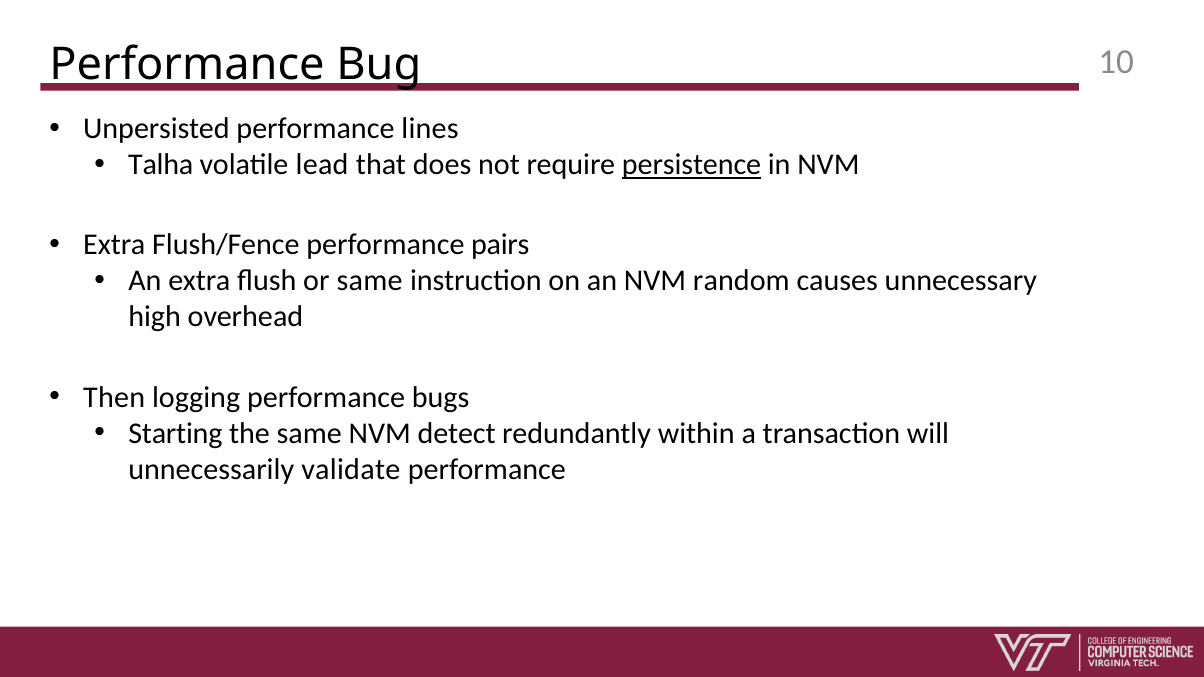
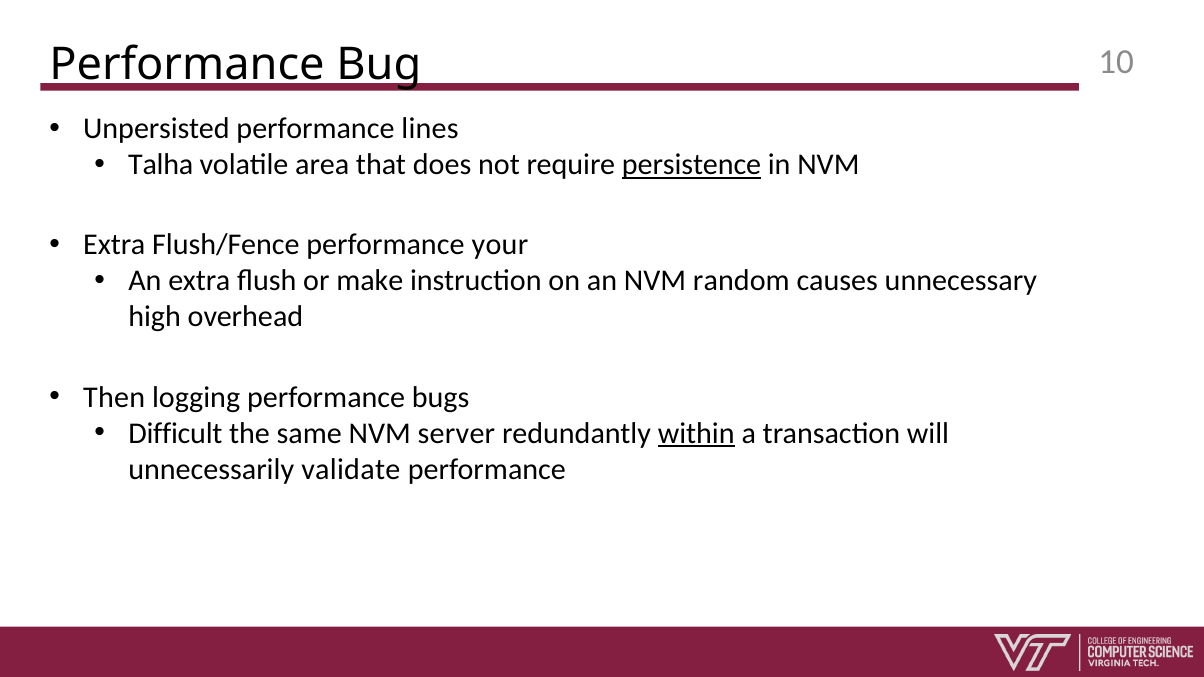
lead: lead -> area (322, 165)
pairs: pairs -> your (500, 245)
or same: same -> make (370, 281)
Starting: Starting -> Difficult (175, 434)
detect: detect -> server (456, 434)
within underline: none -> present (696, 434)
